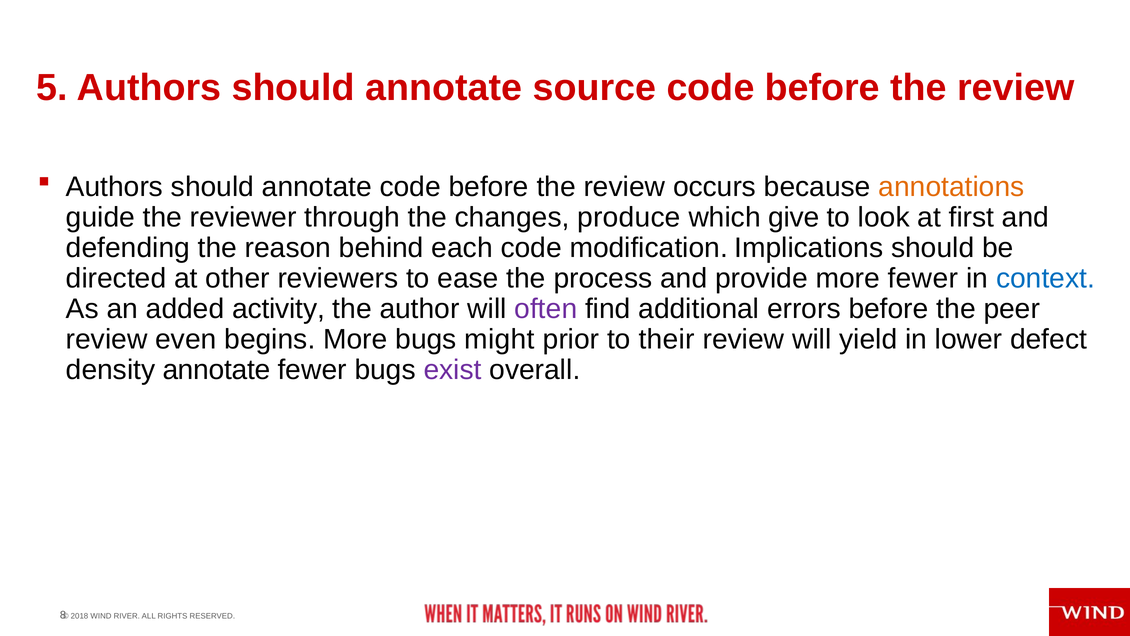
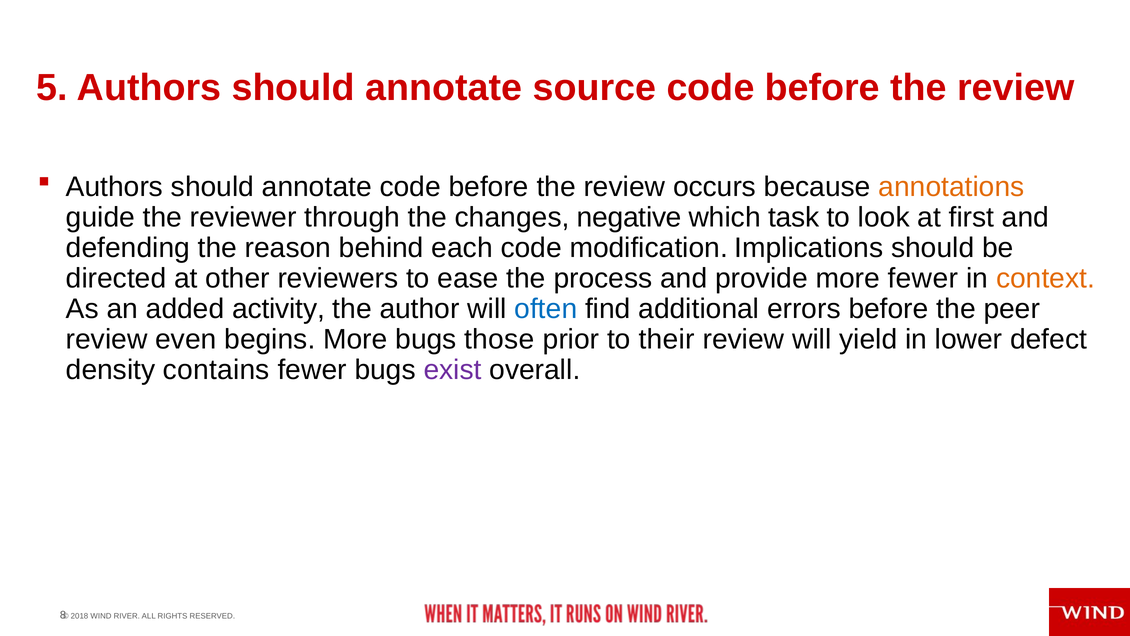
produce: produce -> negative (629, 217)
give: give -> task (794, 217)
context colour: blue -> orange (1045, 278)
often colour: purple -> blue (546, 309)
might: might -> those (499, 339)
density annotate: annotate -> contains (216, 370)
